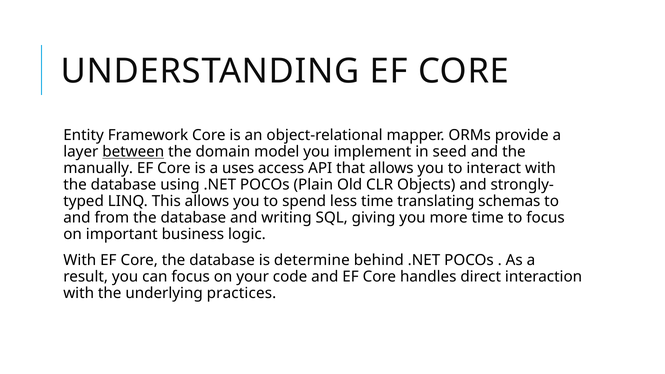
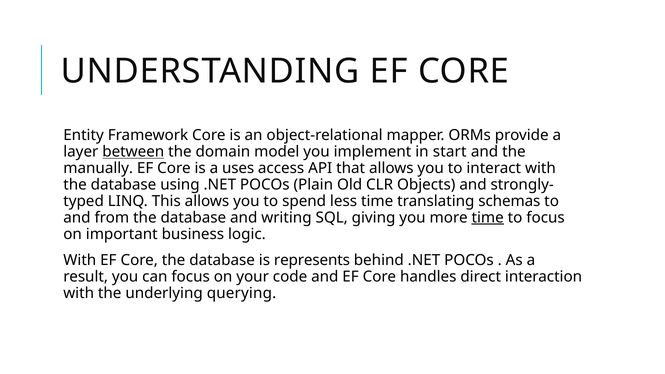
seed: seed -> start (450, 152)
time underline: none -> present (488, 218)
determine: determine -> represents (312, 260)
practices: practices -> querying (241, 293)
